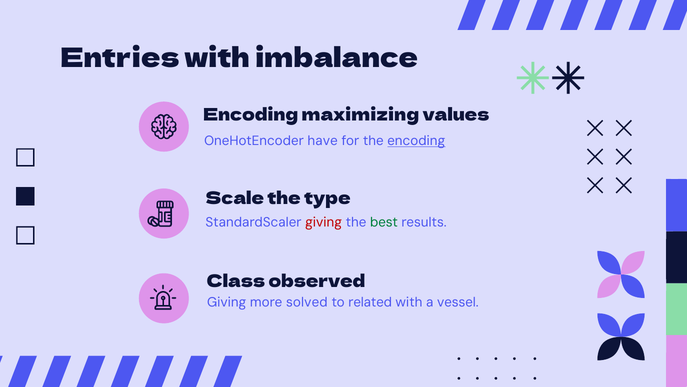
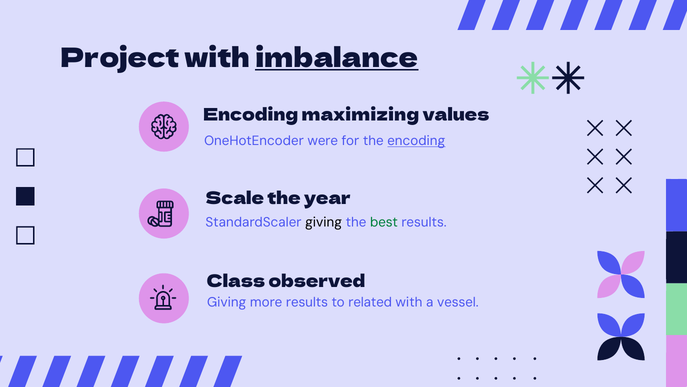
Entries: Entries -> Project (120, 58)
imbalance underline: none -> present (337, 58)
have: have -> were (323, 141)
type: type -> year (328, 198)
giving colour: red -> black (324, 222)
more solved: solved -> results (307, 302)
